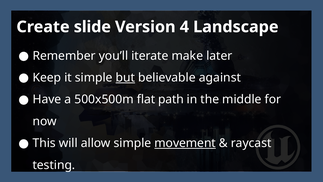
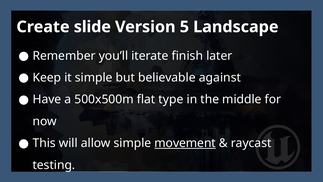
4: 4 -> 5 (184, 27)
make: make -> finish (187, 56)
but underline: present -> none (125, 78)
path: path -> type (171, 99)
